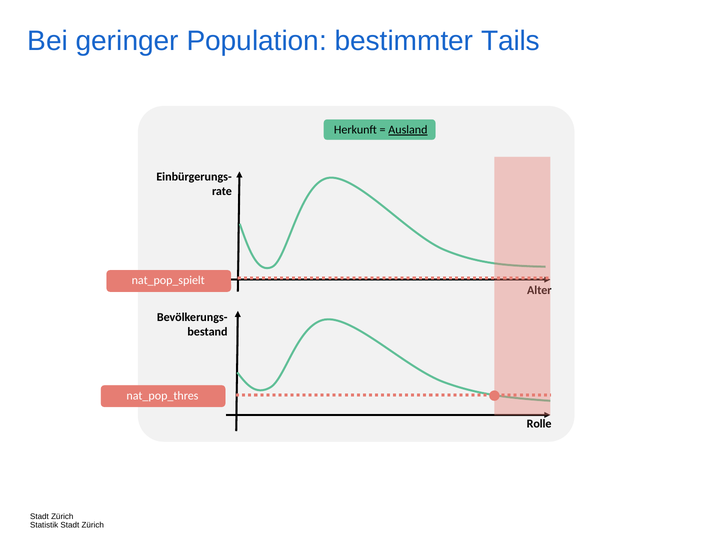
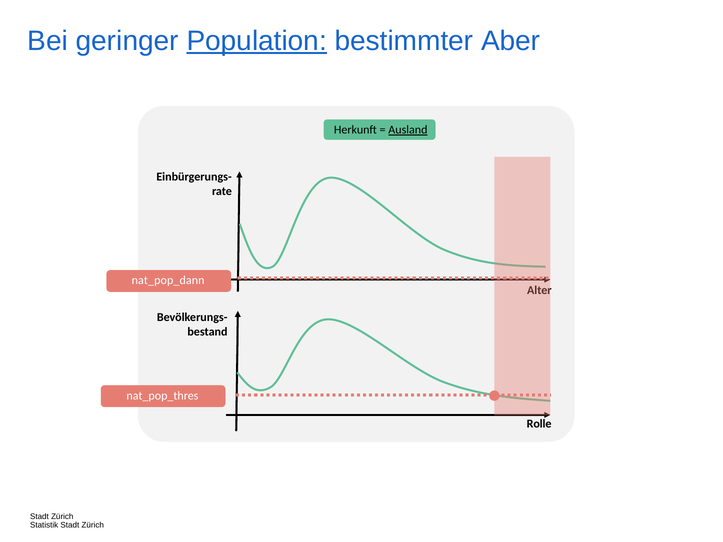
Population underline: none -> present (257, 41)
Tails: Tails -> Aber (511, 41)
nat_pop_spielt: nat_pop_spielt -> nat_pop_dann (168, 281)
